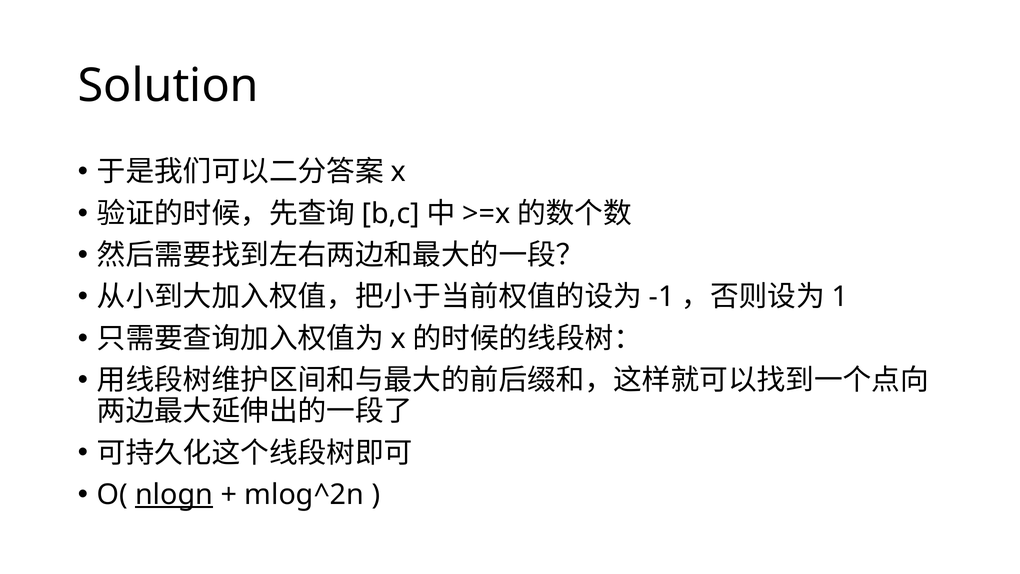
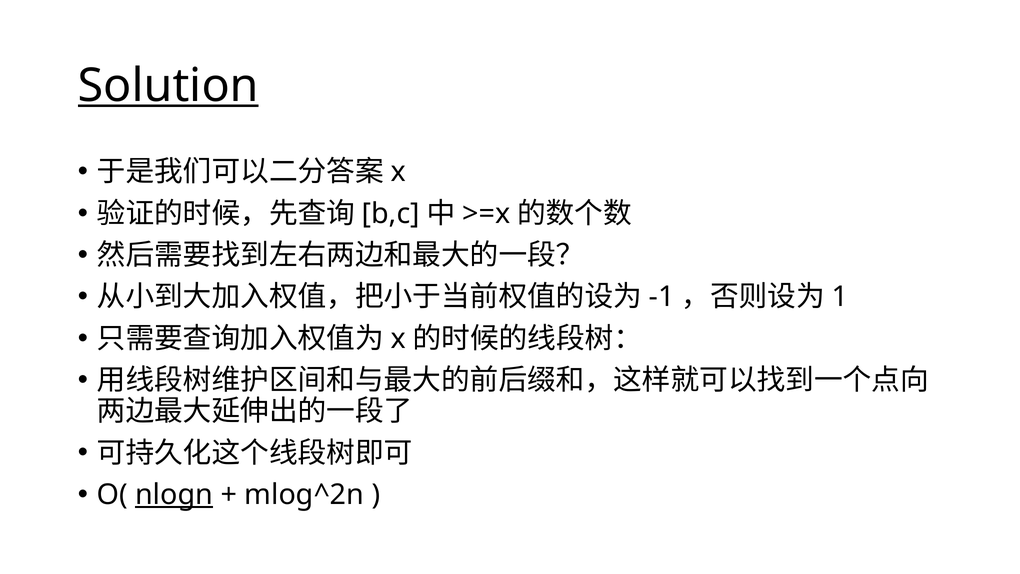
Solution underline: none -> present (168, 86)
